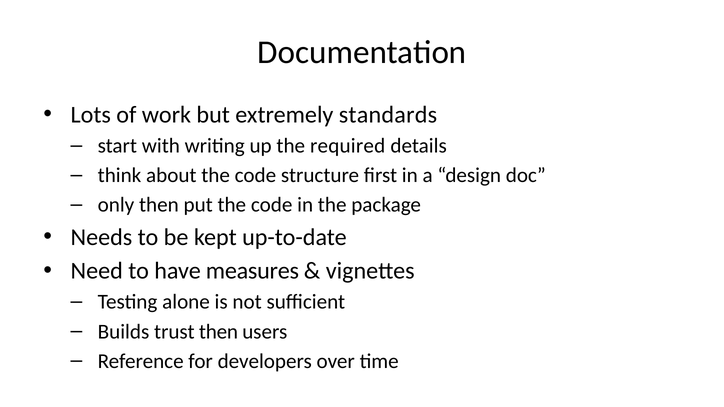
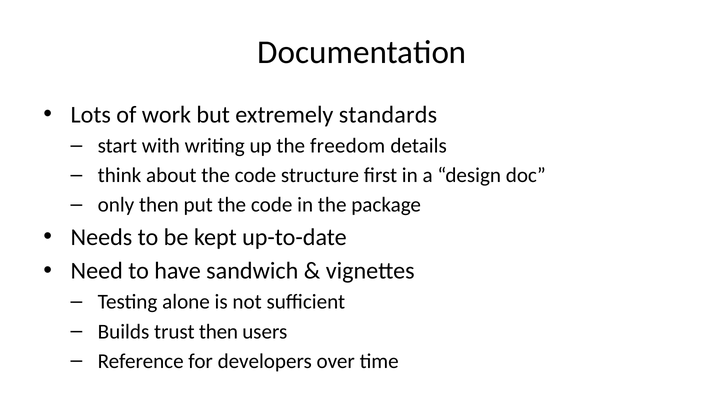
required: required -> freedom (348, 146)
measures: measures -> sandwich (252, 271)
